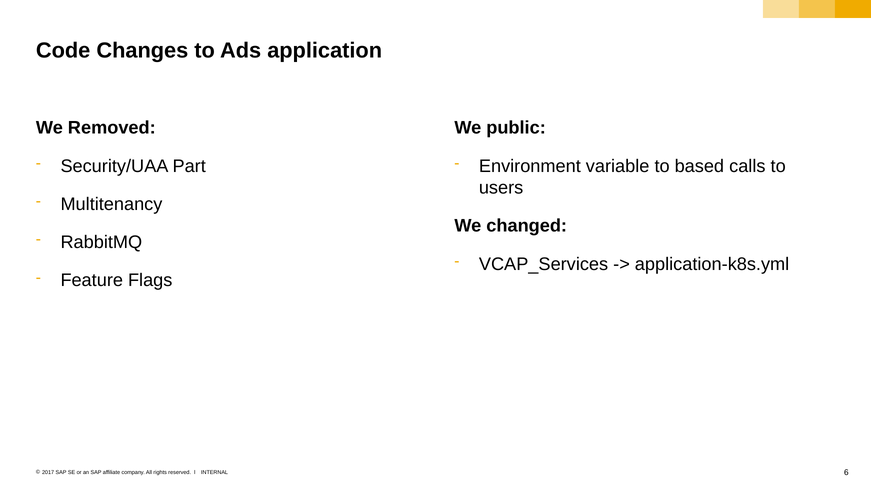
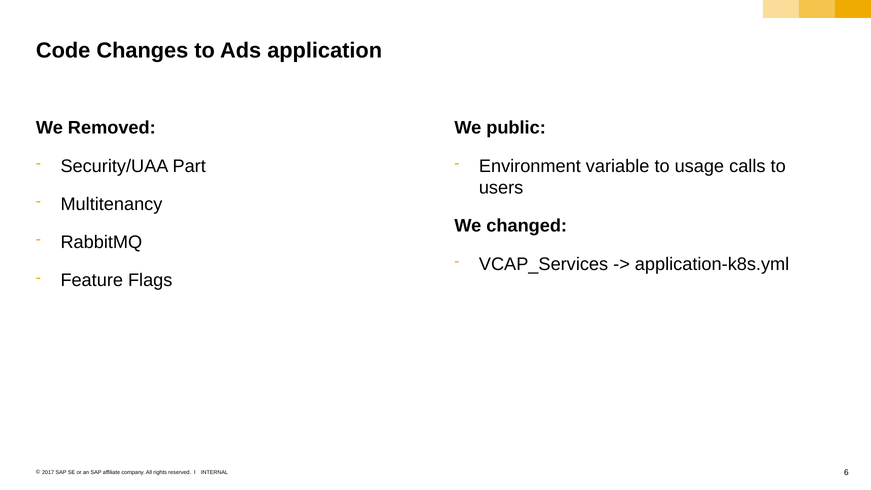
based: based -> usage (699, 166)
